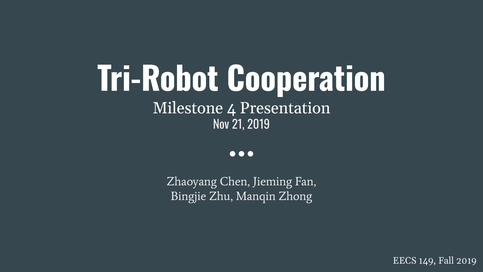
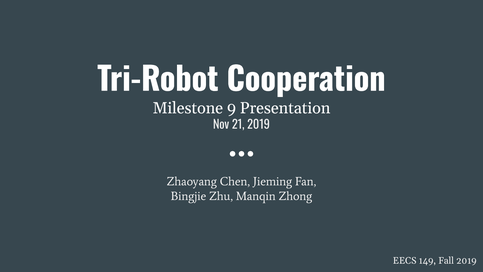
4: 4 -> 9 (232, 108)
